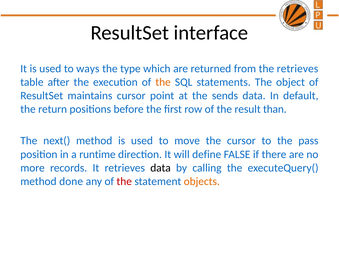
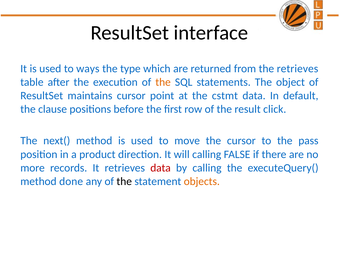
sends: sends -> cstmt (225, 96)
return: return -> clause (53, 109)
than: than -> click (275, 109)
runtime: runtime -> product (97, 154)
will define: define -> calling (207, 154)
data colour: black -> red (161, 168)
the colour: red -> black (124, 182)
